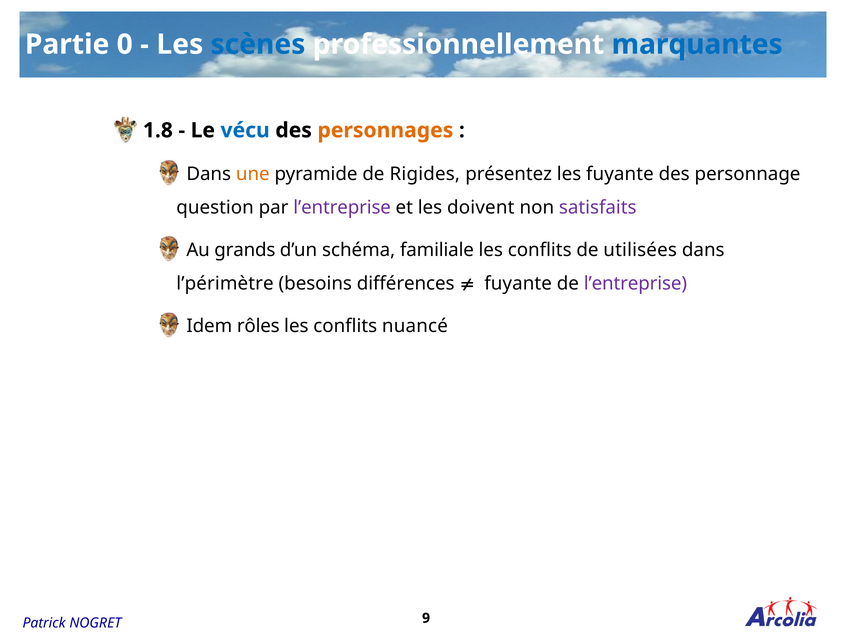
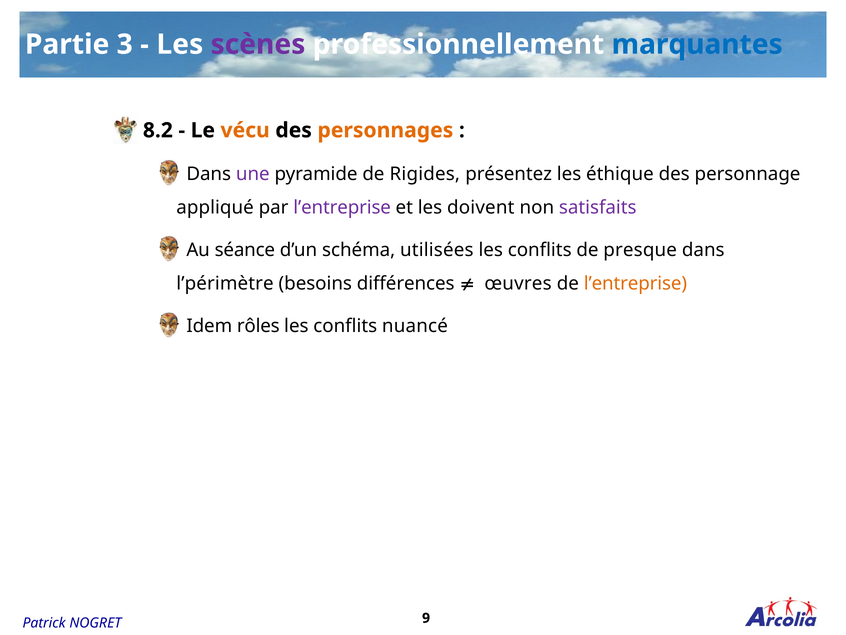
0: 0 -> 3 (125, 44)
scènes colour: blue -> purple (258, 44)
1.8: 1.8 -> 8.2 (158, 130)
vécu colour: blue -> orange (245, 130)
une colour: orange -> purple (253, 174)
les fuyante: fuyante -> éthique (620, 174)
question: question -> appliqué (215, 208)
grands: grands -> séance (245, 250)
familiale: familiale -> utilisées (437, 250)
utilisées: utilisées -> presque (640, 250)
fuyante: fuyante -> œuvres (518, 284)
l’entreprise colour: purple -> orange (635, 284)
